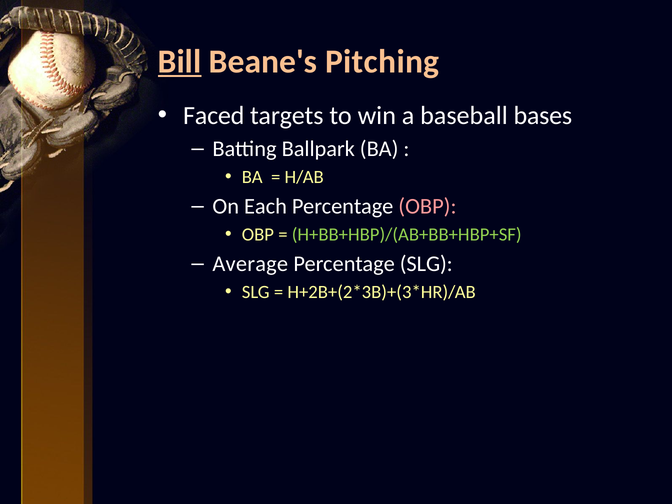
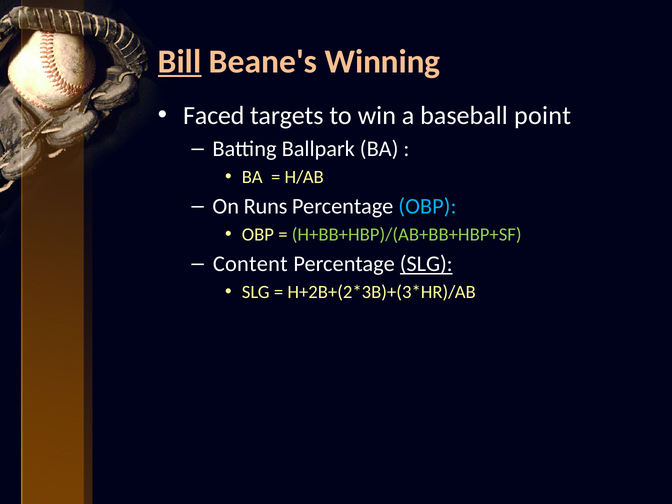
Pitching: Pitching -> Winning (383, 62)
bases: bases -> point (543, 116)
Each: Each -> Runs (266, 207)
OBP colour: pink -> light blue (427, 207)
Average: Average -> Content (250, 264)
SLG underline: none -> present (426, 264)
